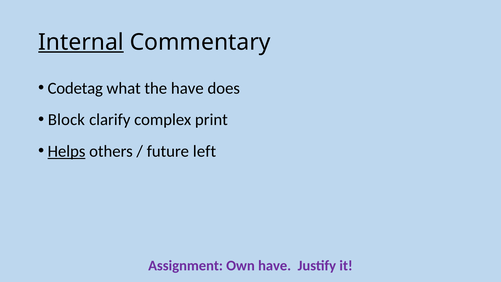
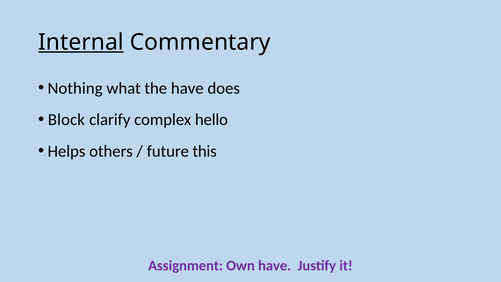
Codetag: Codetag -> Nothing (75, 88)
print: print -> hello (211, 120)
Helps underline: present -> none (66, 151)
left: left -> this (205, 151)
